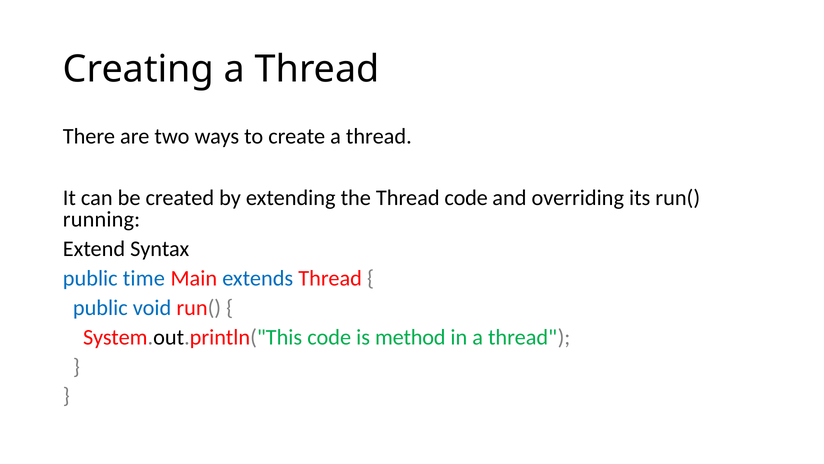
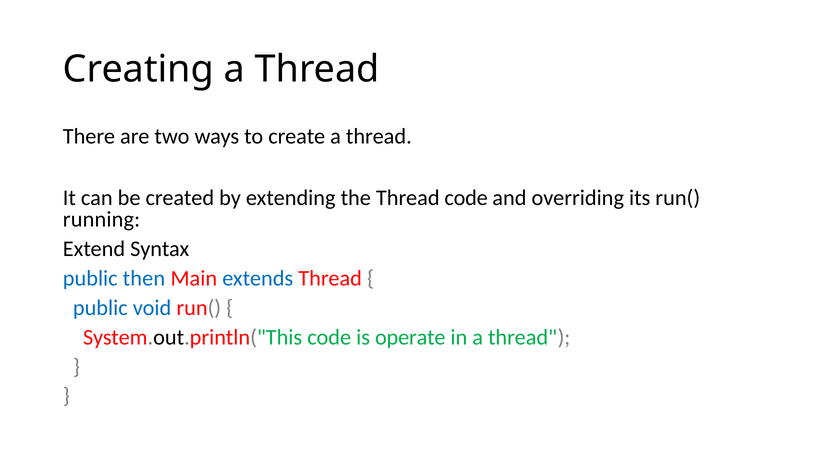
time: time -> then (144, 278)
method: method -> operate (410, 337)
